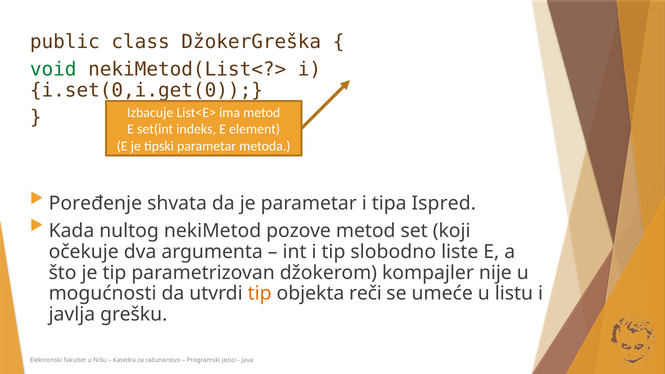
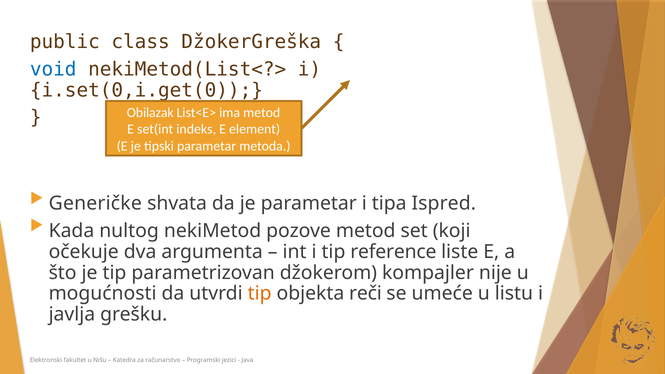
void colour: green -> blue (53, 69)
Izbacuje: Izbacuje -> Obilazak (150, 113)
Poređenje: Poređenje -> Generičke (95, 204)
slobodno: slobodno -> reference (393, 252)
